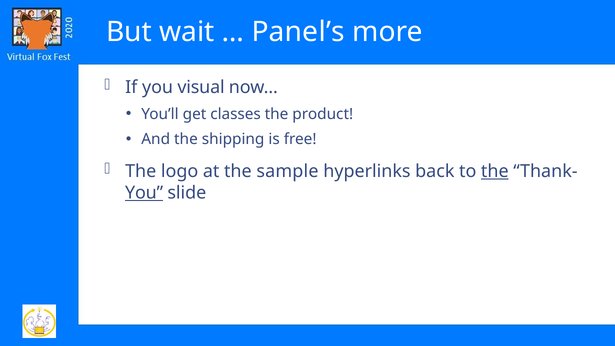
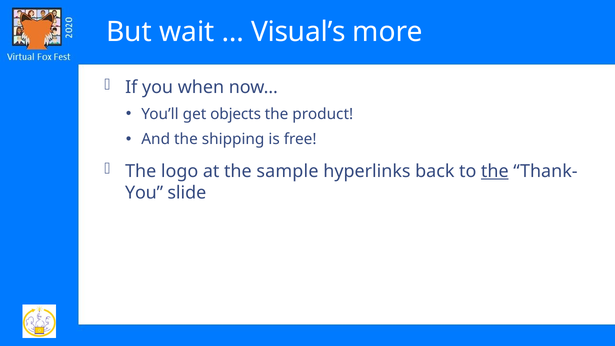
Panel’s: Panel’s -> Visual’s (298, 32)
visual: visual -> when (201, 87)
classes: classes -> objects (236, 114)
You underline: present -> none (144, 193)
